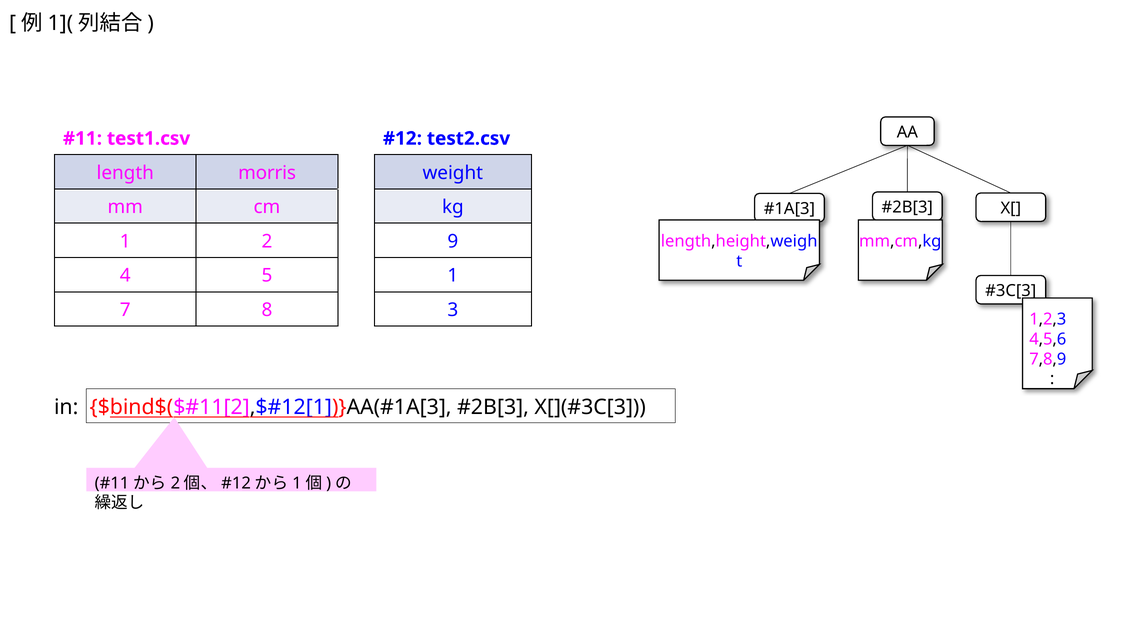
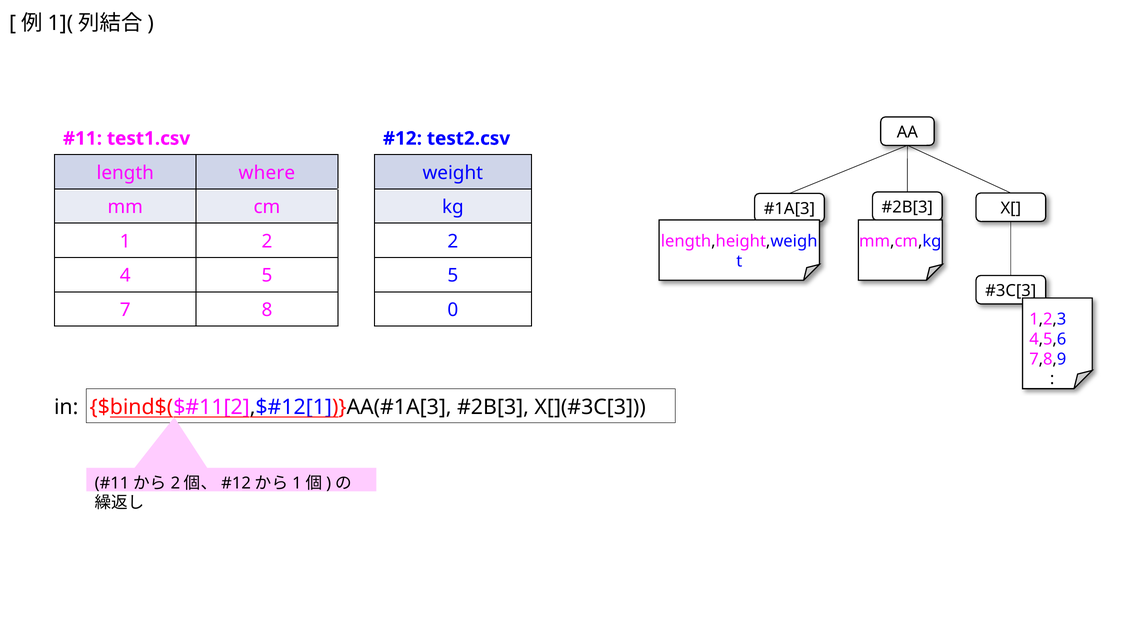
morris: morris -> where (267, 173)
2 9: 9 -> 2 (453, 241)
5 1: 1 -> 5 (453, 276)
3: 3 -> 0 (453, 310)
